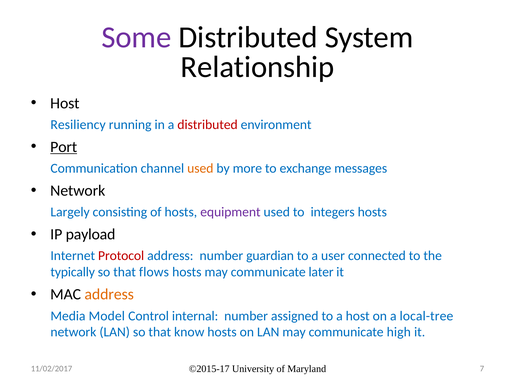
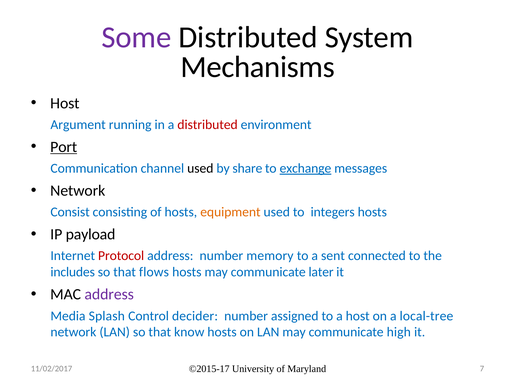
Relationship: Relationship -> Mechanisms (258, 67)
Resiliency: Resiliency -> Argument (78, 125)
used colour: orange -> black (200, 168)
more: more -> share (247, 168)
exchange underline: none -> present (305, 168)
Largely: Largely -> Consist (70, 212)
equipment colour: purple -> orange (230, 212)
guardian: guardian -> memory (270, 256)
user: user -> sent (333, 256)
typically: typically -> includes (73, 272)
address colour: orange -> purple (109, 295)
Model: Model -> Splash (107, 316)
internal: internal -> decider (195, 316)
